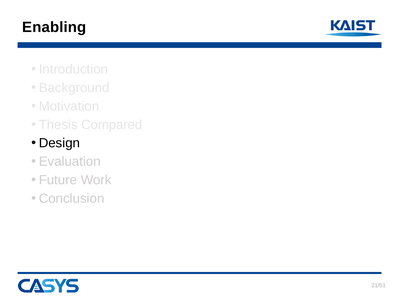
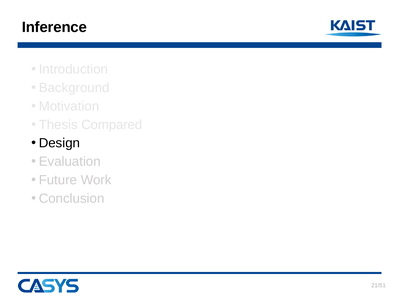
Enabling: Enabling -> Inference (54, 27)
